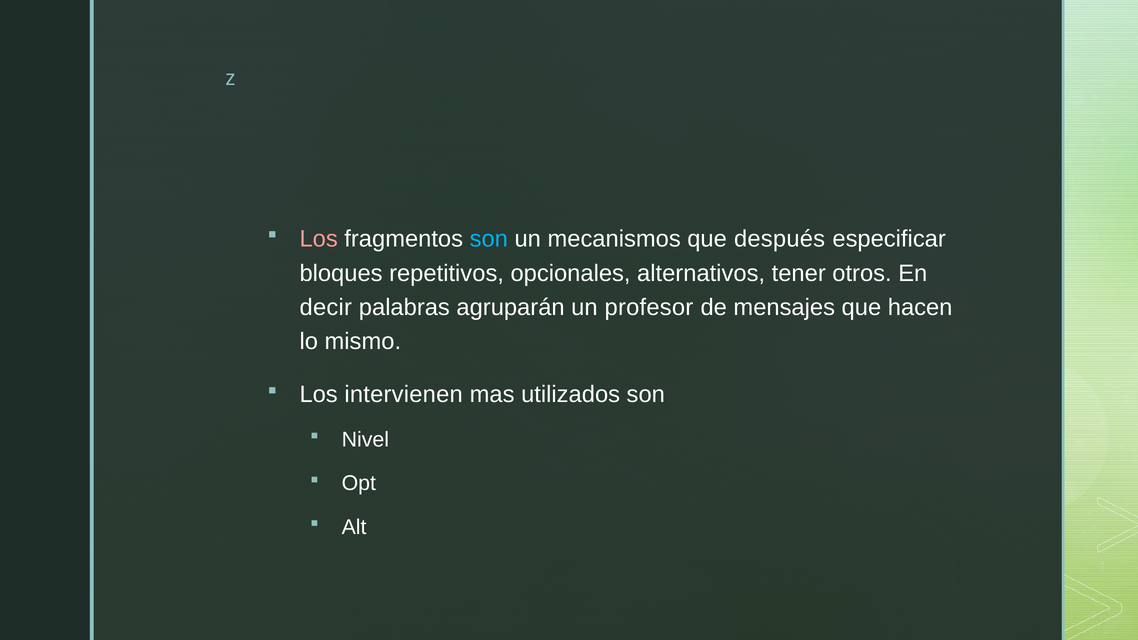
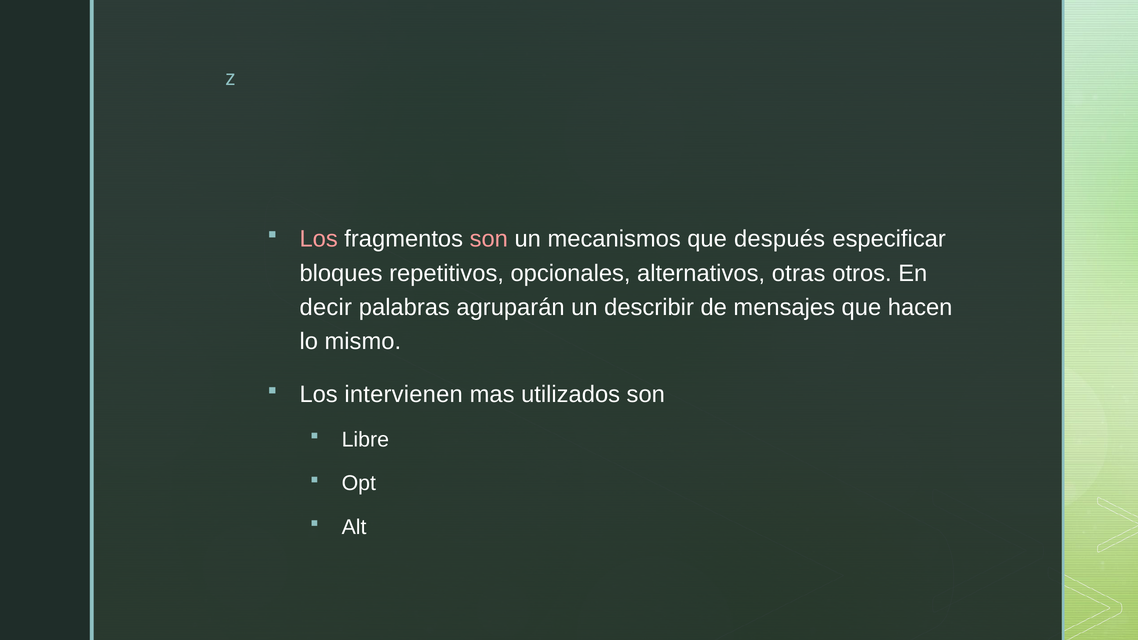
son colour: light blue -> pink (489, 239)
tener: tener -> otras (799, 273)
profesor: profesor -> describir (649, 307)
Nivel: Nivel -> Libre (365, 440)
